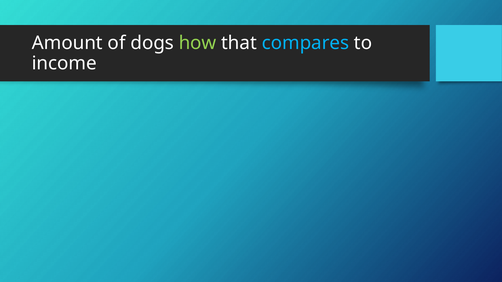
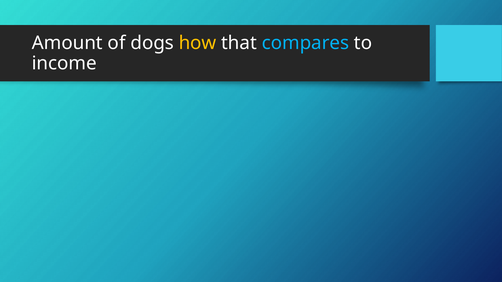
how colour: light green -> yellow (198, 43)
